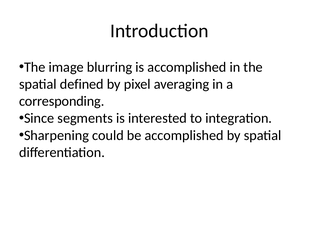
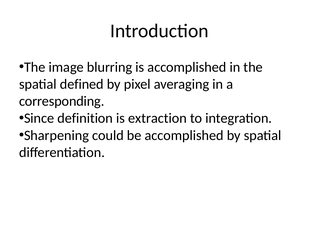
segments: segments -> definition (85, 118)
interested: interested -> extraction (157, 118)
